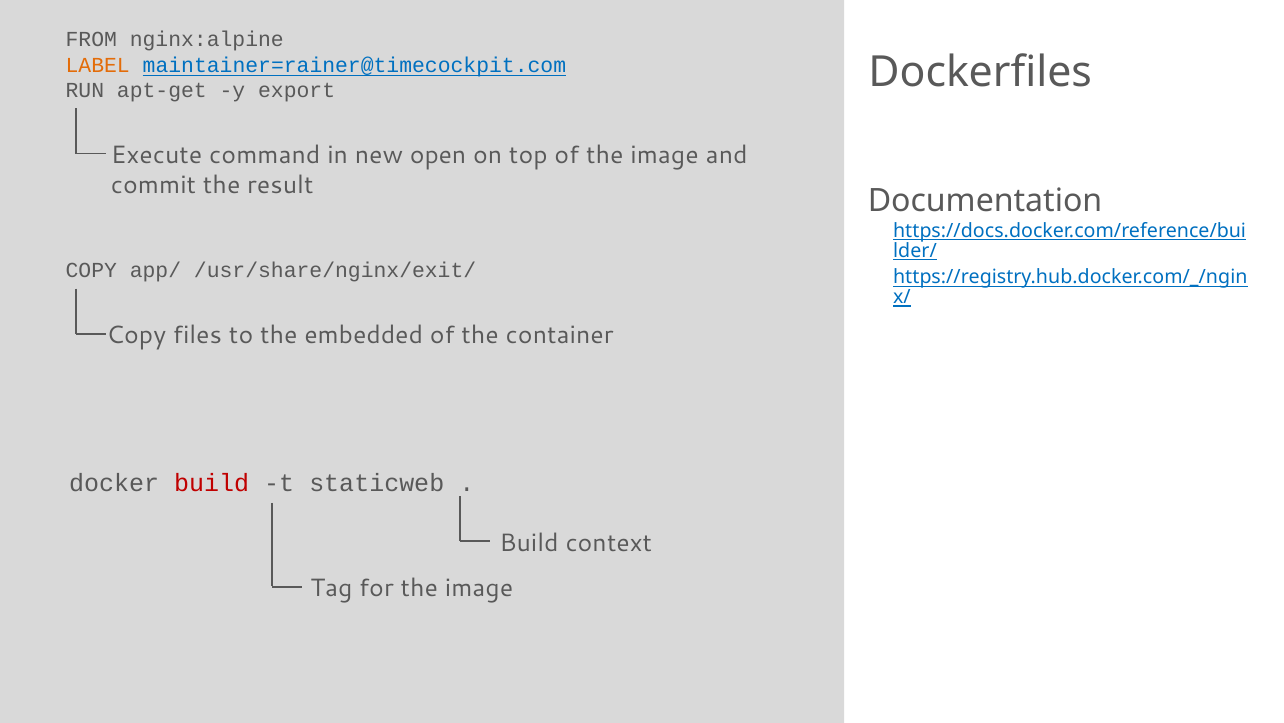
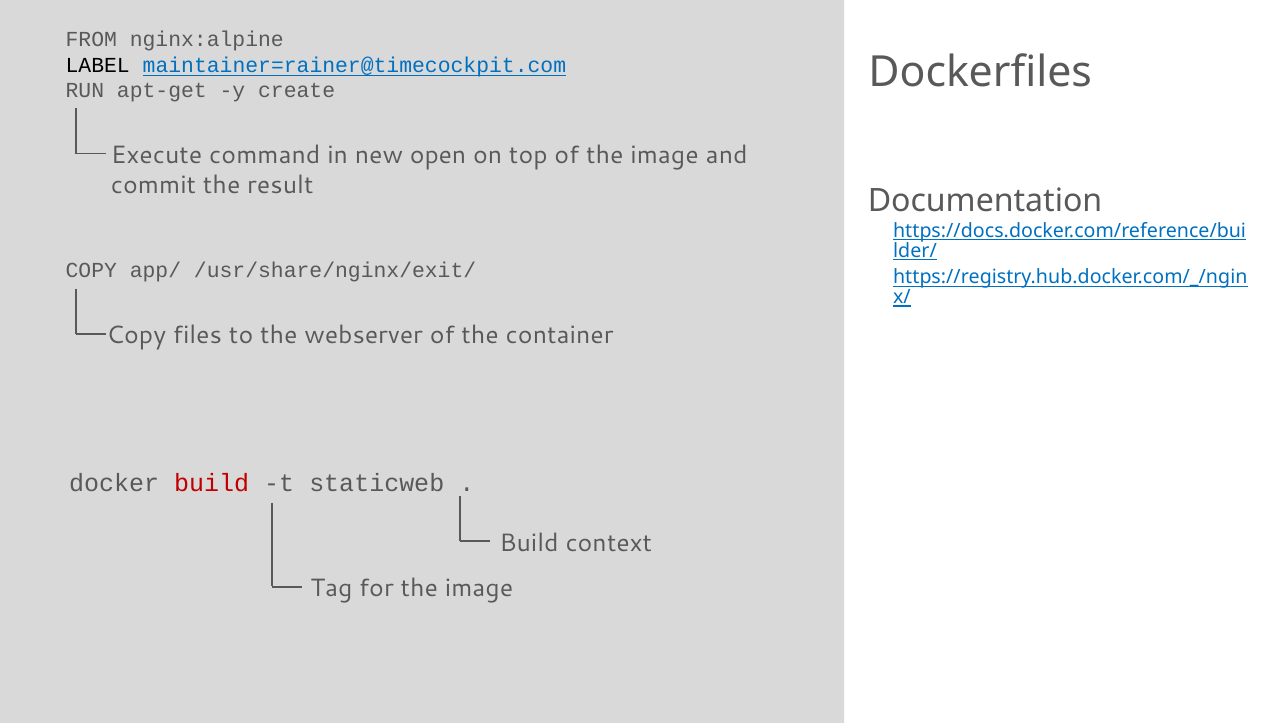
LABEL colour: orange -> black (98, 65)
export: export -> create (297, 91)
embedded: embedded -> webserver (364, 335)
